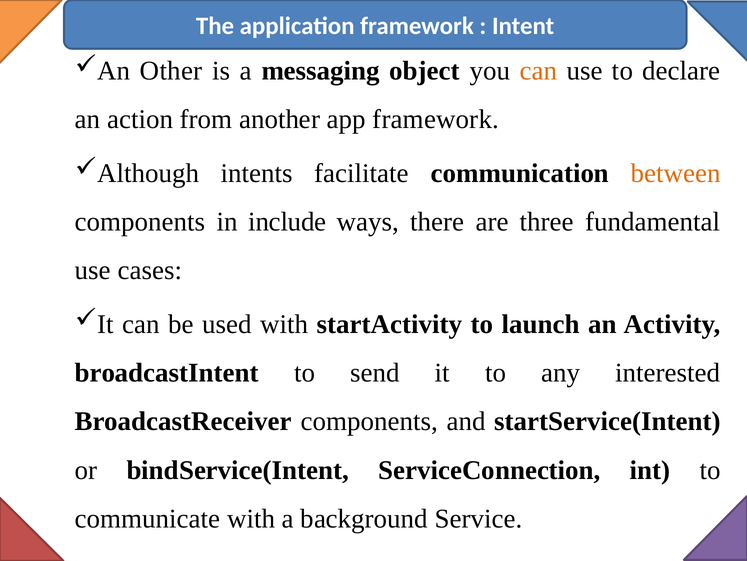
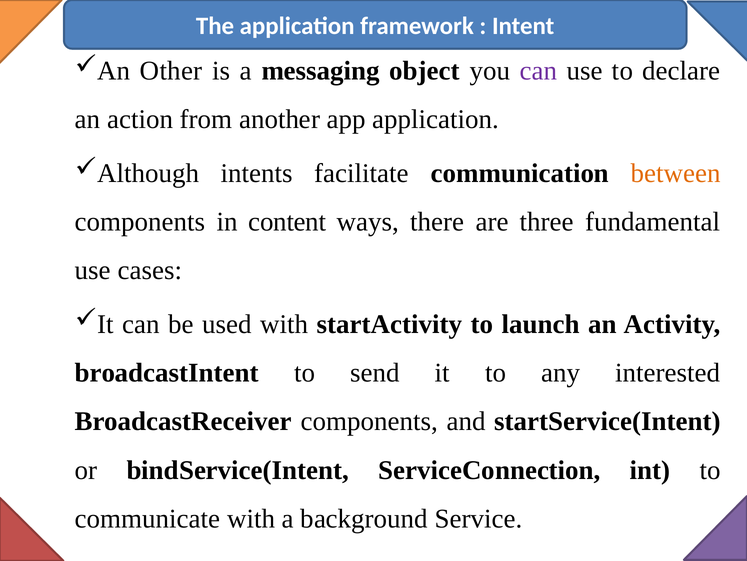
can colour: orange -> purple (538, 71)
app framework: framework -> application (436, 119)
include: include -> content (287, 222)
